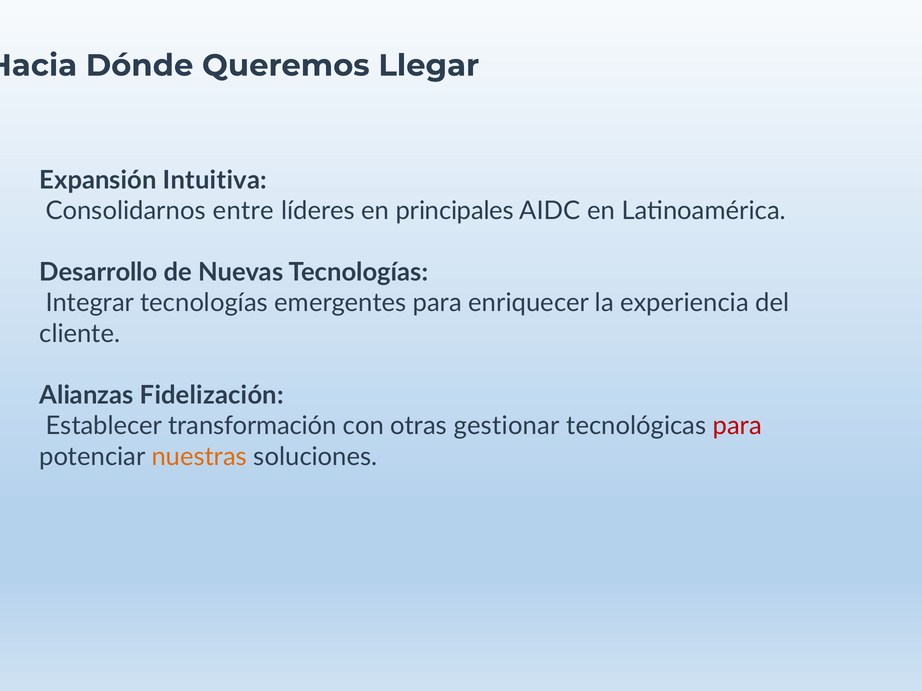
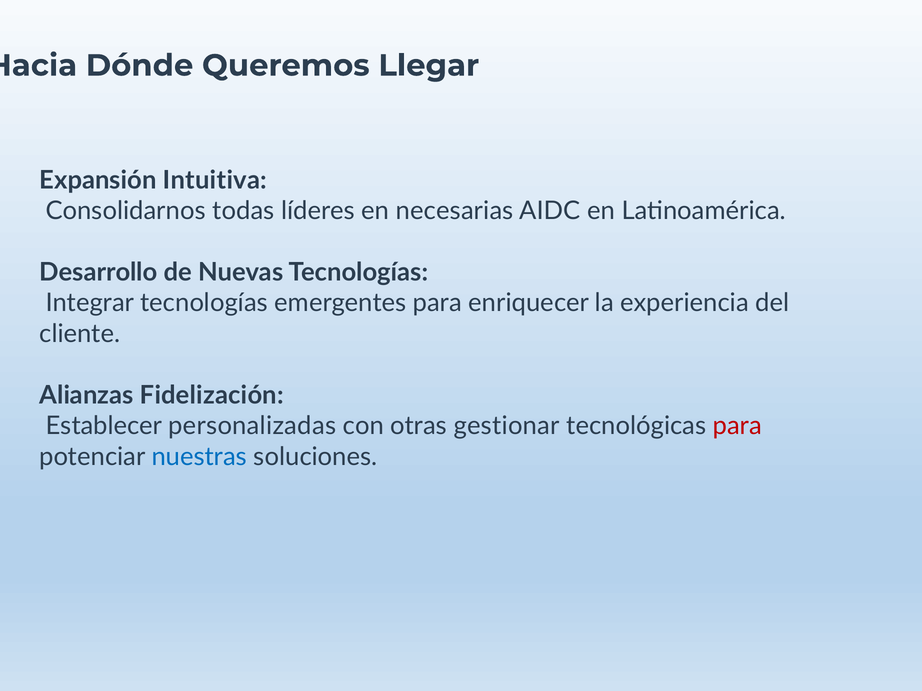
entre: entre -> todas (243, 211)
principales: principales -> necesarias (455, 211)
transformación: transformación -> personalizadas (252, 426)
nuestras colour: orange -> blue (199, 457)
